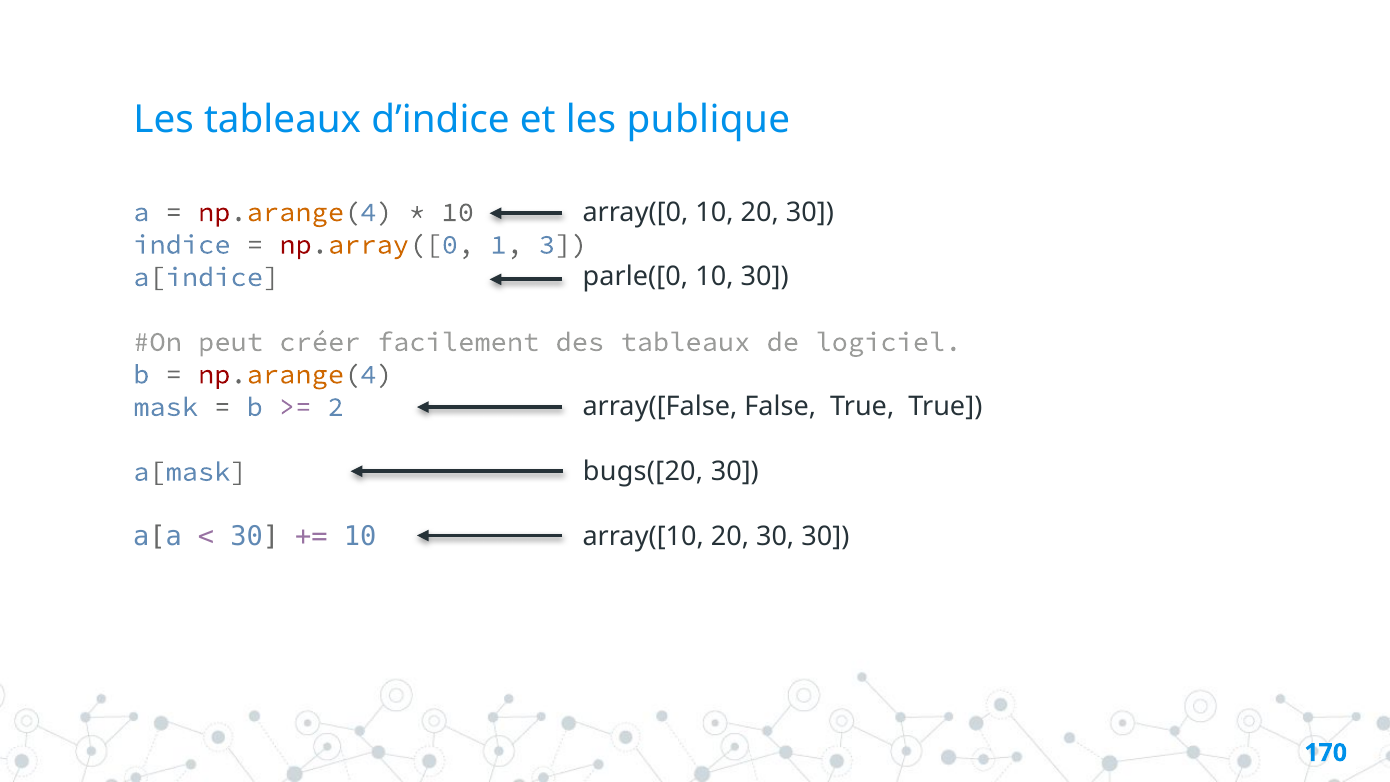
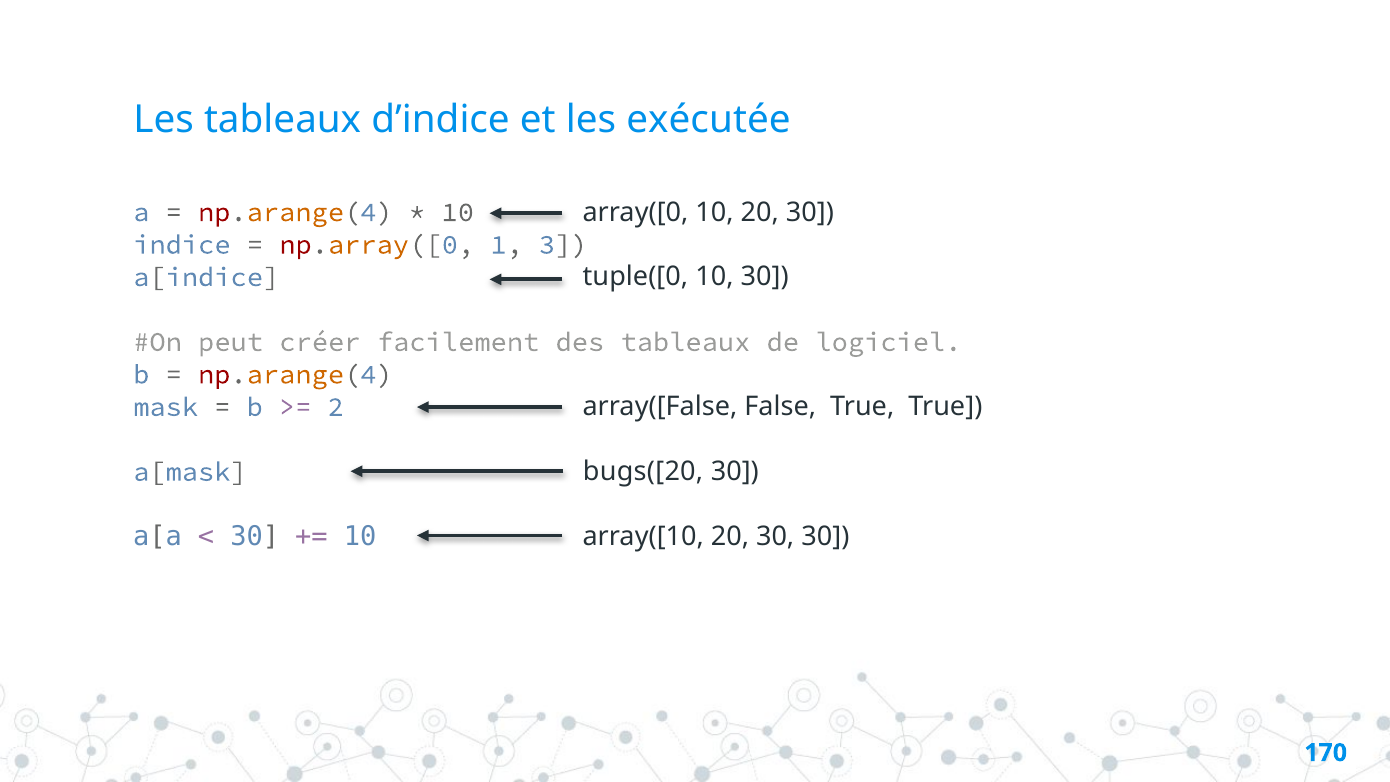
publique: publique -> exécutée (708, 119)
parle([0: parle([0 -> tuple([0 (635, 277)
